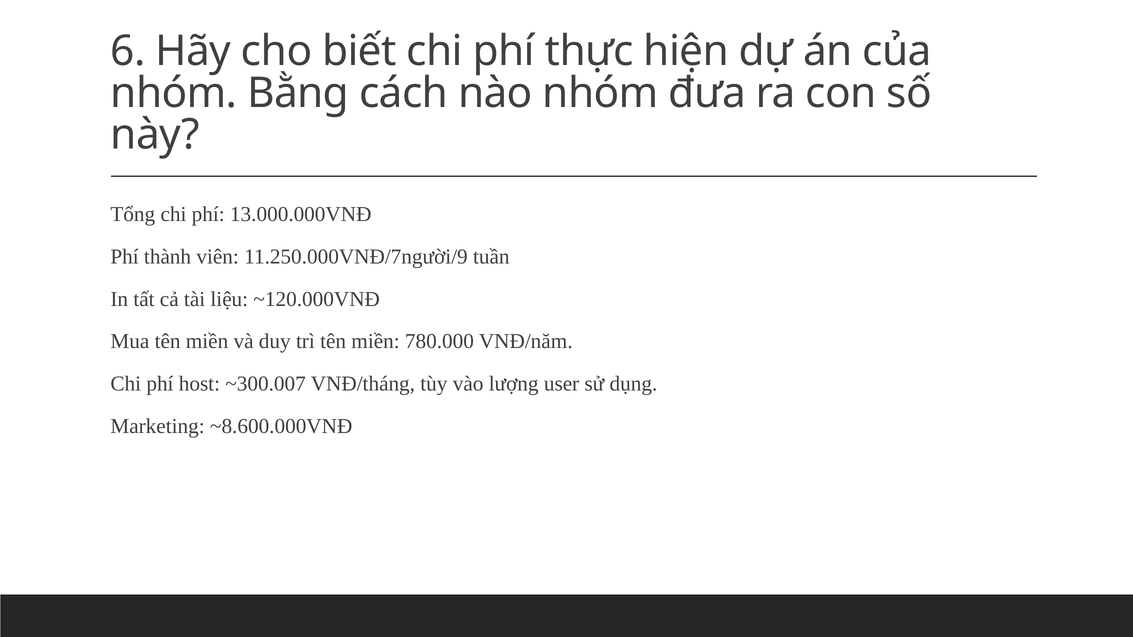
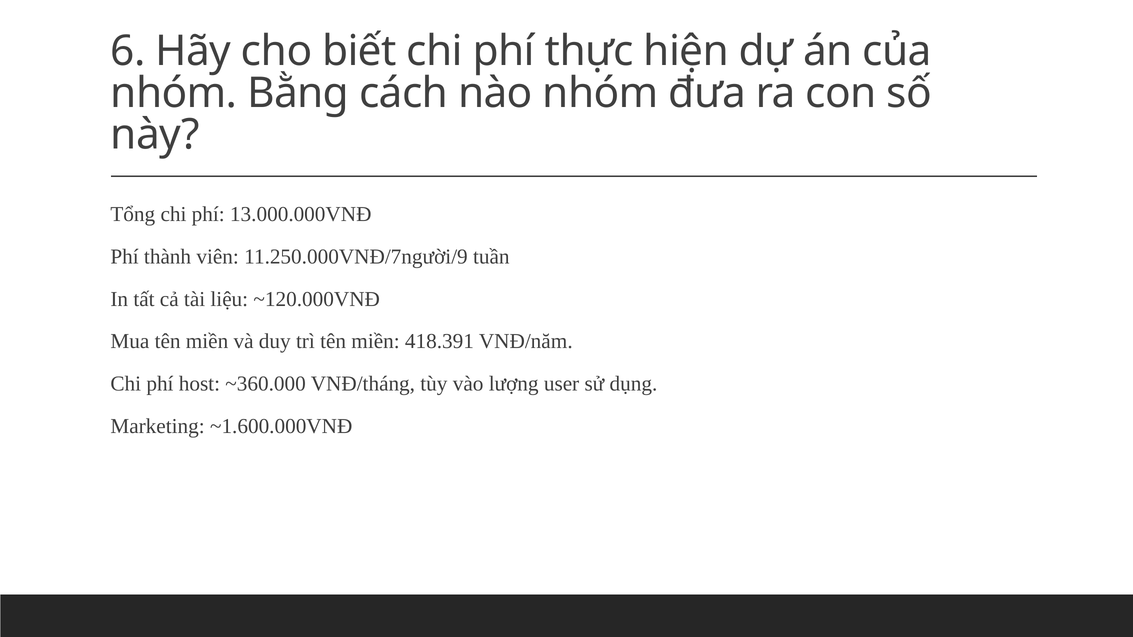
780.000: 780.000 -> 418.391 (439, 342)
~300.007: ~300.007 -> ~360.000 (266, 384)
~8.600.000VNĐ: ~8.600.000VNĐ -> ~1.600.000VNĐ (281, 426)
